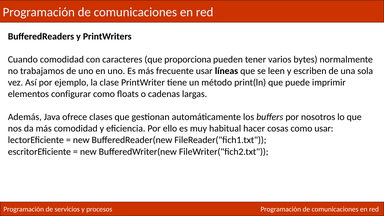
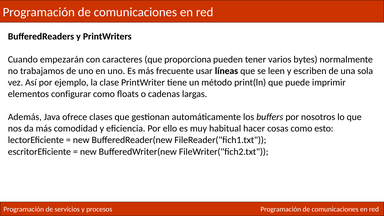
Cuando comodidad: comodidad -> empezarán (62, 59)
como usar: usar -> esto (324, 129)
